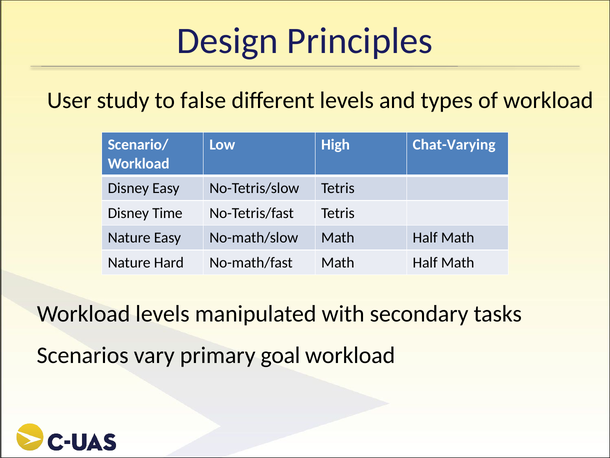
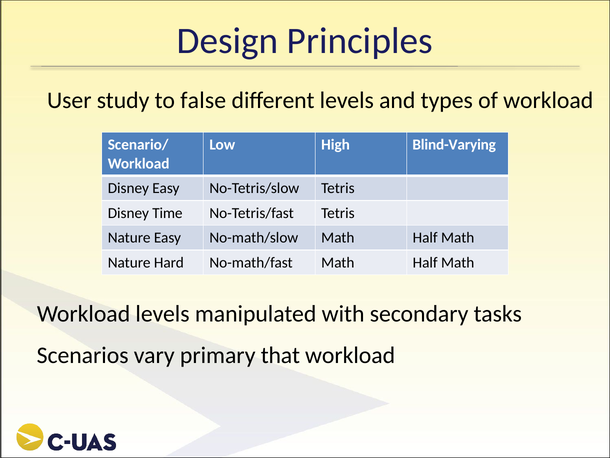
Chat-Varying: Chat-Varying -> Blind-Varying (454, 145)
goal: goal -> that (280, 355)
